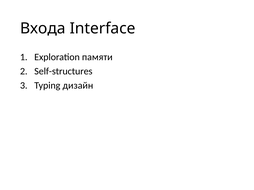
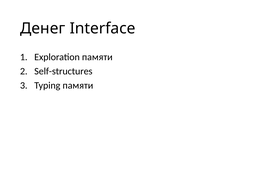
Входа: Входа -> Денег (43, 28)
Typing дизайн: дизайн -> памяти (78, 86)
